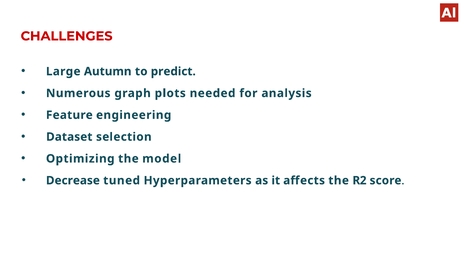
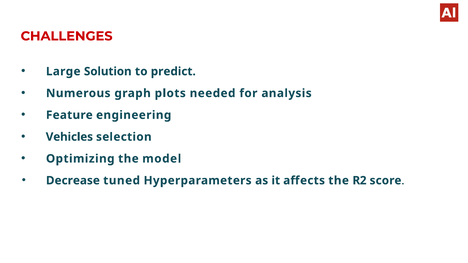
Autumn: Autumn -> Solution (108, 71)
Dataset: Dataset -> Vehicles (69, 137)
